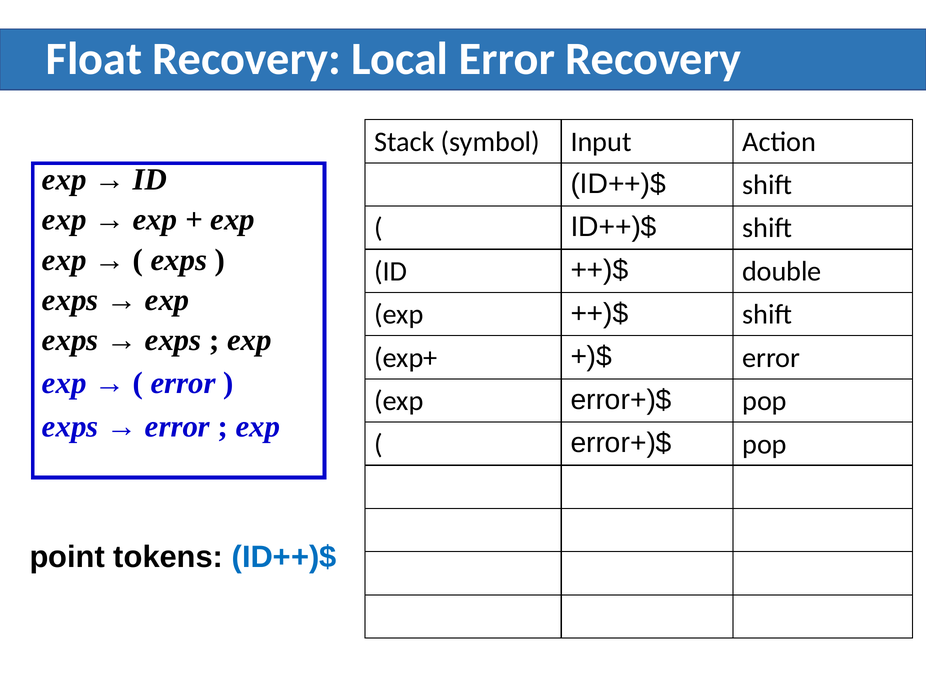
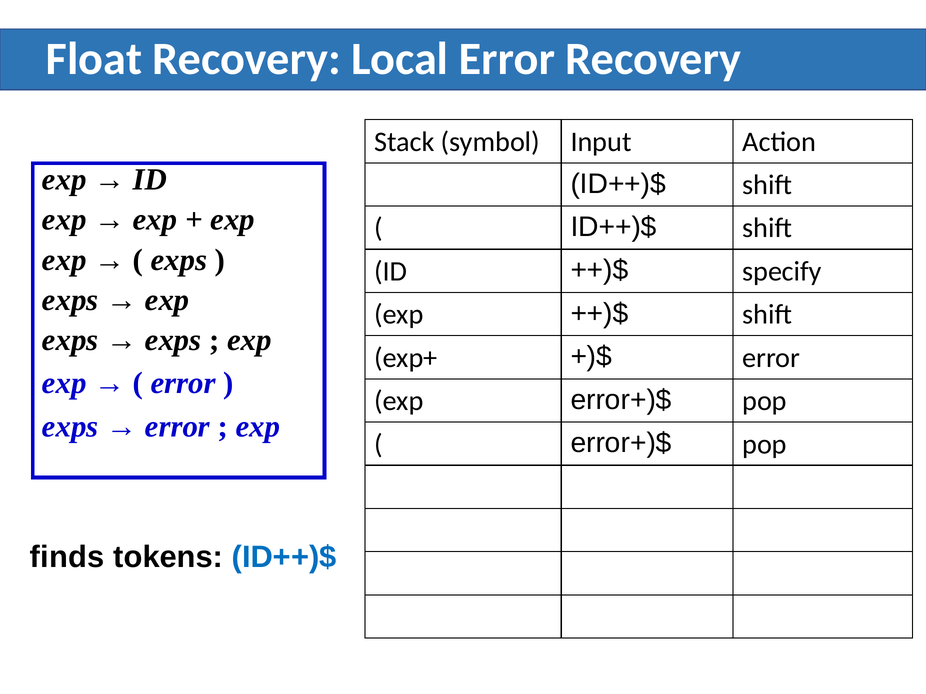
double: double -> specify (782, 272)
point: point -> finds (67, 558)
